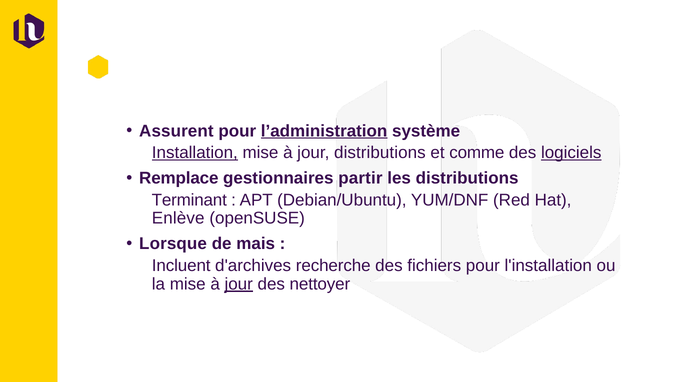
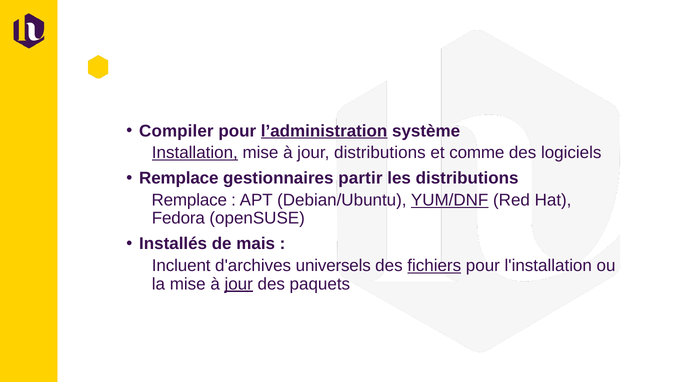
Assurent: Assurent -> Compiler (176, 131)
logiciels underline: present -> none (571, 153)
Terminant: Terminant -> Remplace (189, 200)
YUM/DNF underline: none -> present (450, 200)
Enlève: Enlève -> Fedora (178, 219)
Lorsque: Lorsque -> Installés (173, 244)
recherche: recherche -> universels (333, 266)
fichiers underline: none -> present (434, 266)
nettoyer: nettoyer -> paquets (320, 284)
